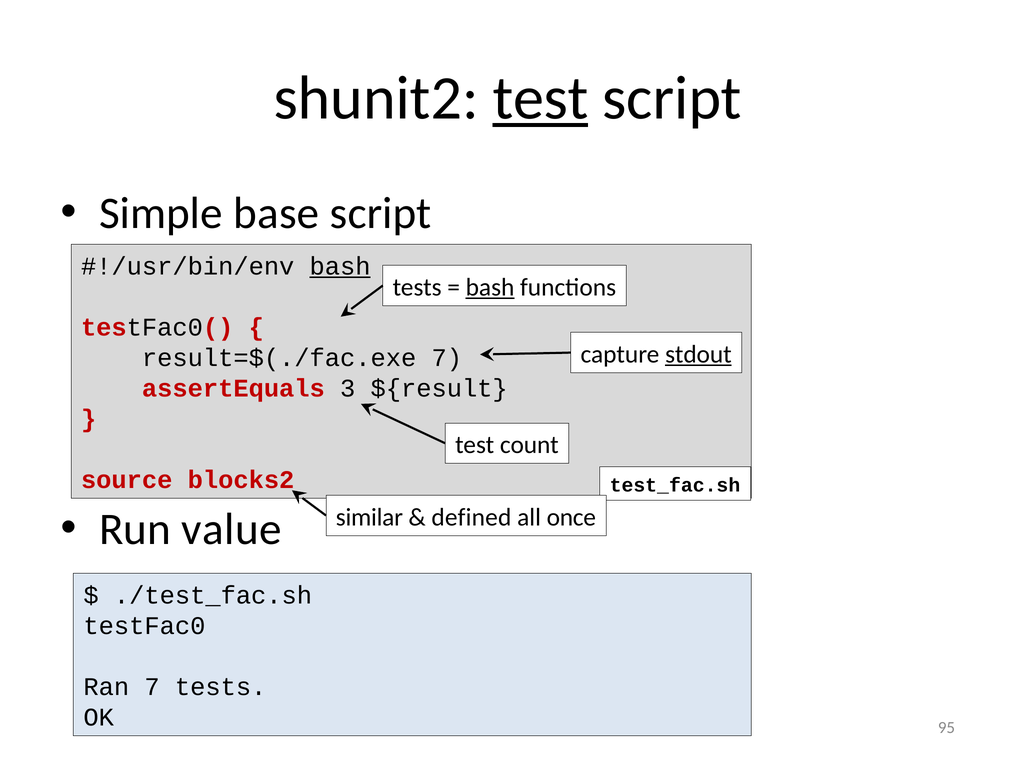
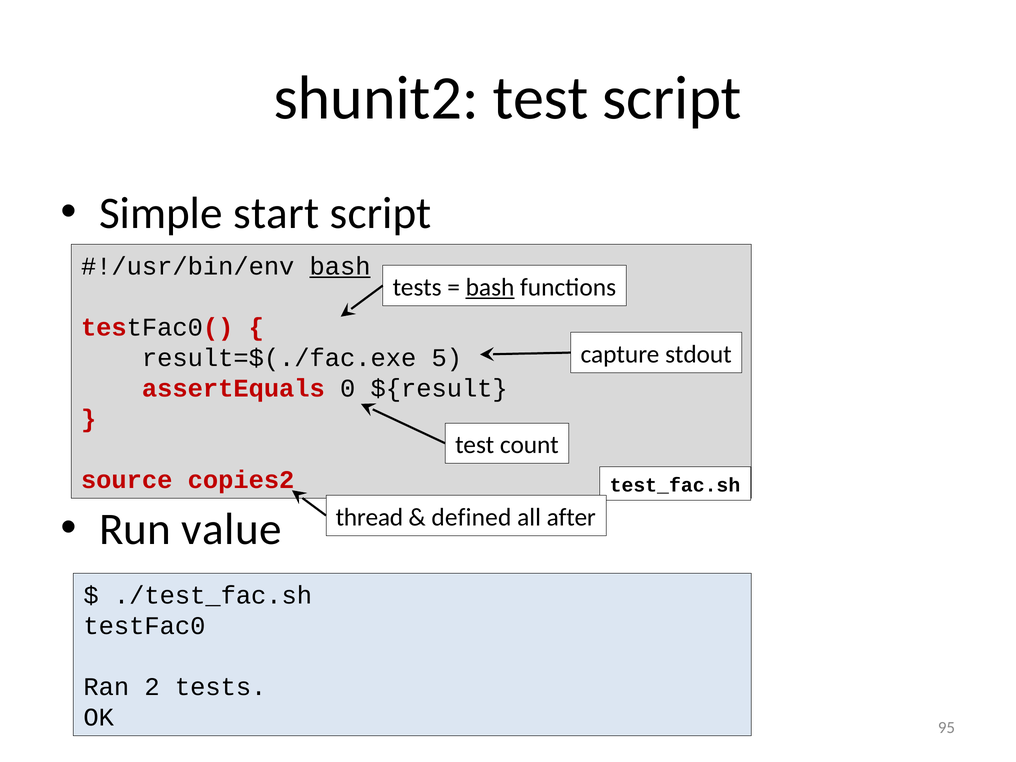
test underline: present -> none (541, 98)
base: base -> start (276, 213)
stdout underline: present -> none (698, 354)
result=$(./fac.exe 7: 7 -> 5 (447, 358)
3: 3 -> 0 (348, 388)
blocks2: blocks2 -> copies2 (241, 480)
similar: similar -> thread (369, 517)
once: once -> after (571, 517)
Ran 7: 7 -> 2 (152, 687)
